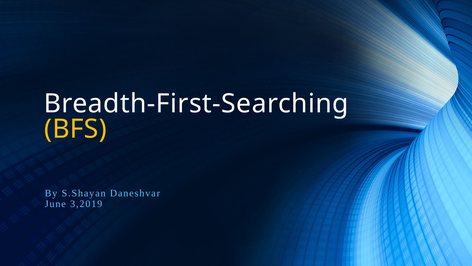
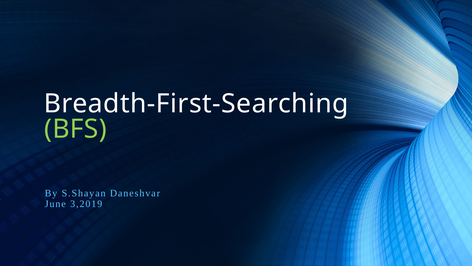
BFS colour: yellow -> light green (75, 129)
